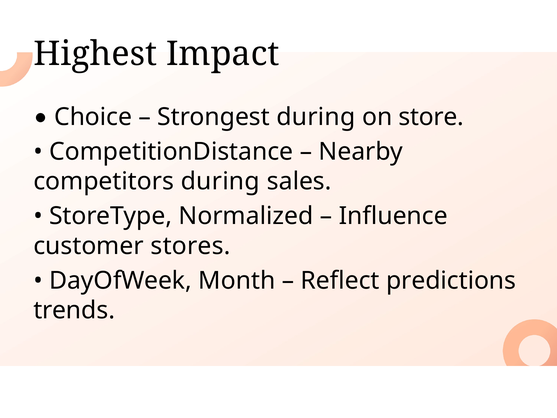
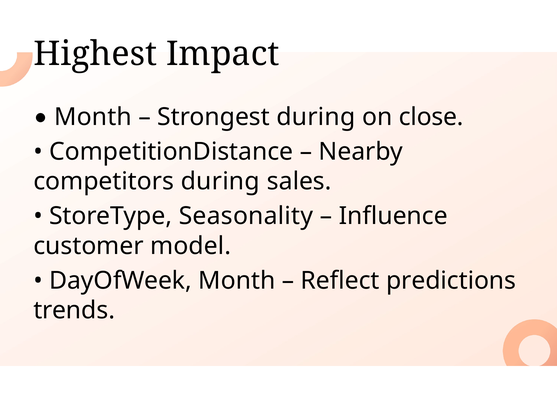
Choice: Choice -> Month (93, 117)
store: store -> close (431, 117)
Normalized: Normalized -> Seasonality (246, 216)
stores: stores -> model (191, 246)
